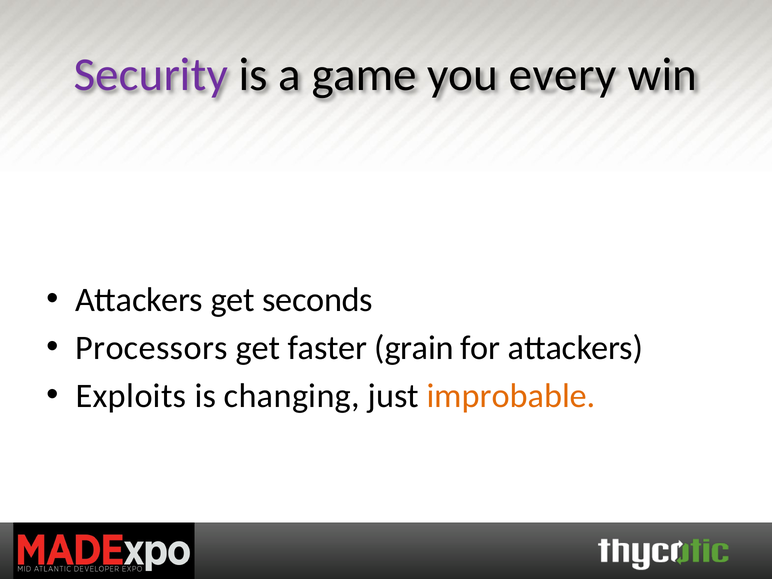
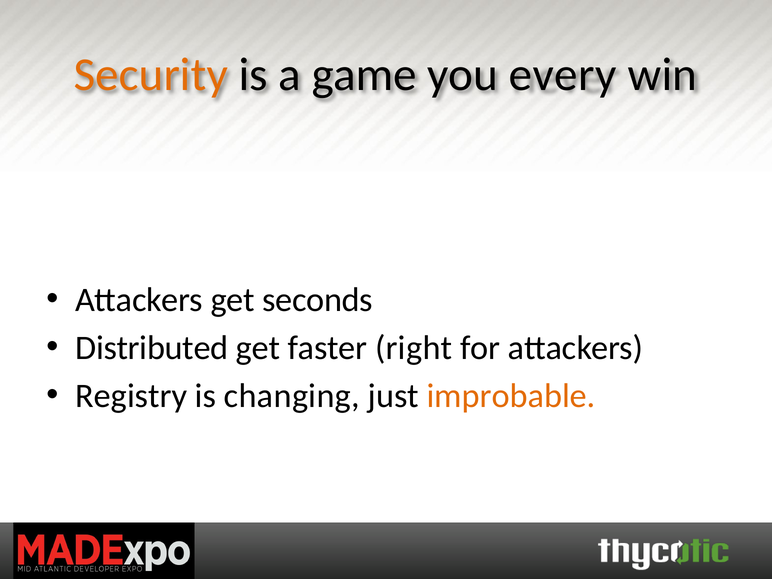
Security colour: purple -> orange (151, 75)
Processors: Processors -> Distributed (152, 348)
grain: grain -> right (414, 348)
Exploits: Exploits -> Registry (131, 396)
